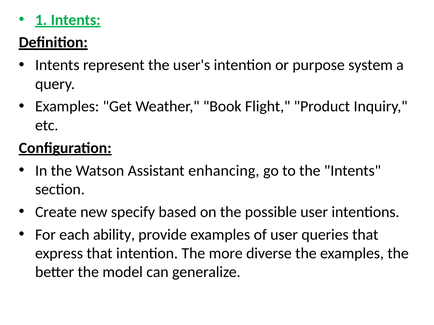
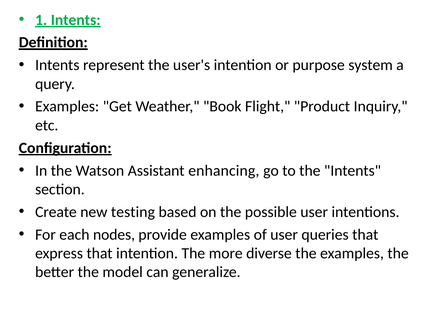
specify: specify -> testing (133, 212)
ability: ability -> nodes (114, 235)
